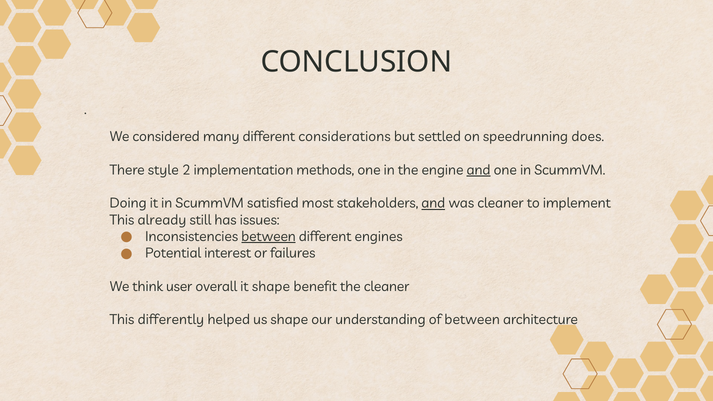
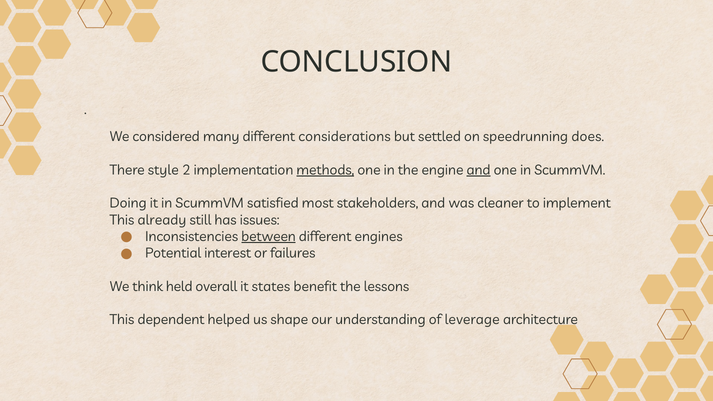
methods underline: none -> present (325, 170)
and underline: present -> none (433, 203)
user: user -> held (179, 287)
it shape: shape -> states (271, 287)
the cleaner: cleaner -> lessons (387, 287)
differently: differently -> dependent (171, 320)
of between: between -> leverage (472, 320)
